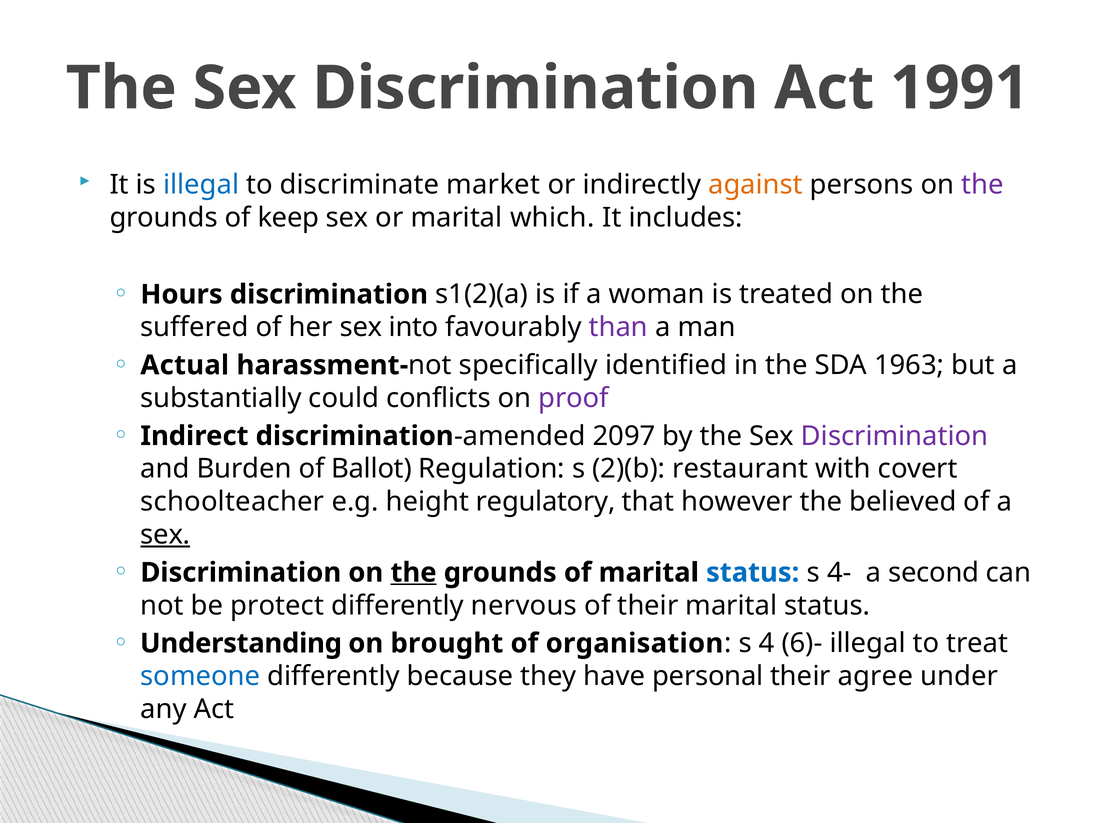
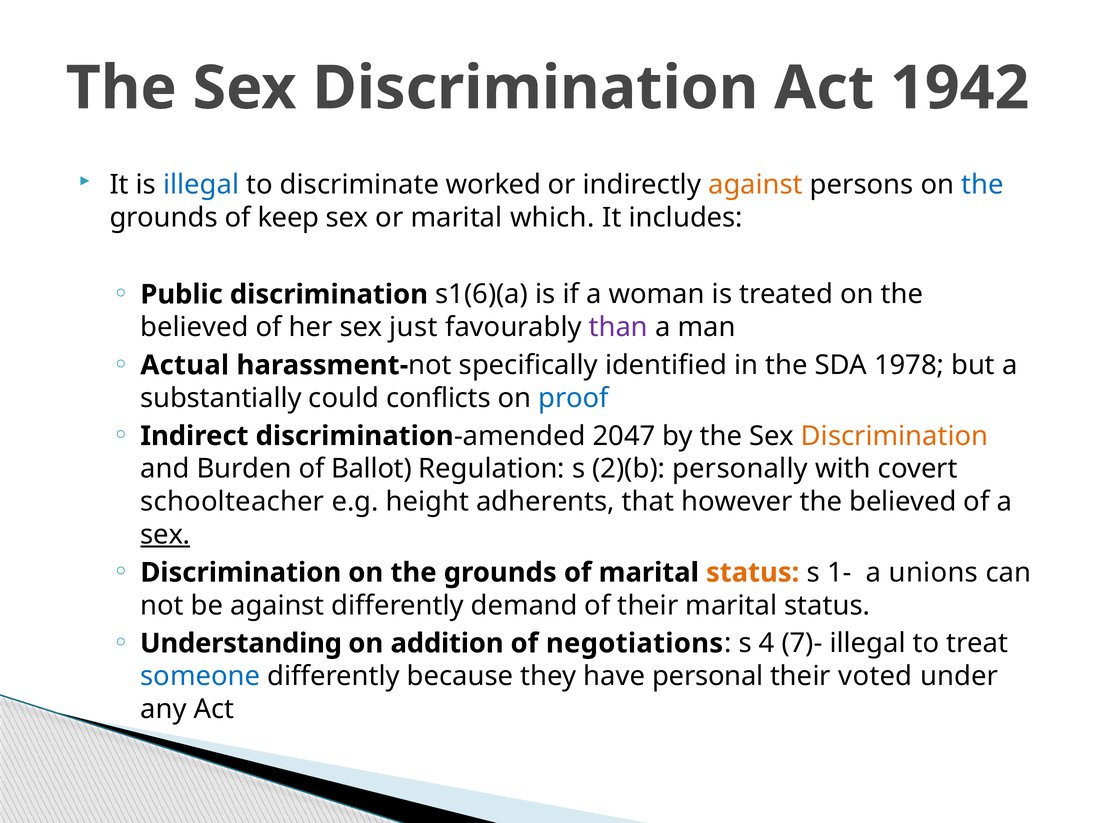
1991: 1991 -> 1942 (960, 88)
market: market -> worked (493, 185)
the colour: purple -> blue (982, 185)
Hours: Hours -> Public (182, 295)
s1(2)(a: s1(2)(a -> s1(6)(a (482, 295)
suffered: suffered -> believed (194, 328)
into: into -> just (413, 328)
1963: 1963 -> 1978 (909, 365)
proof colour: purple -> blue (573, 398)
2097: 2097 -> 2047 (624, 436)
Discrimination colour: purple -> orange (895, 436)
restaurant: restaurant -> personally (740, 469)
regulatory: regulatory -> adherents (545, 502)
the underline: present -> none (414, 573)
status colour: blue -> orange (753, 573)
4-: 4- -> 1- (839, 573)
second: second -> unions (933, 573)
be protect: protect -> against (277, 606)
nervous: nervous -> demand (524, 606)
brought: brought -> addition (447, 644)
organisation: organisation -> negotiations (634, 644)
6)-: 6)- -> 7)- (802, 644)
agree: agree -> voted (875, 677)
